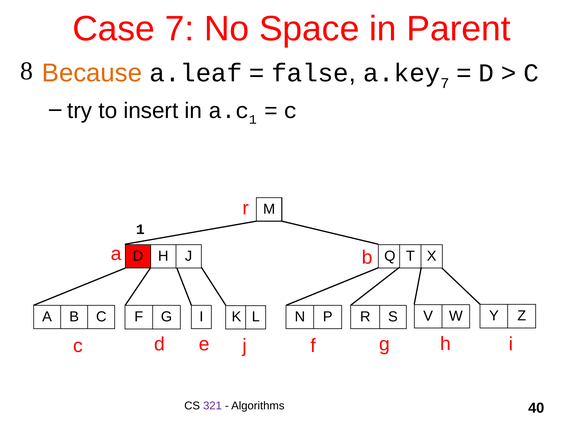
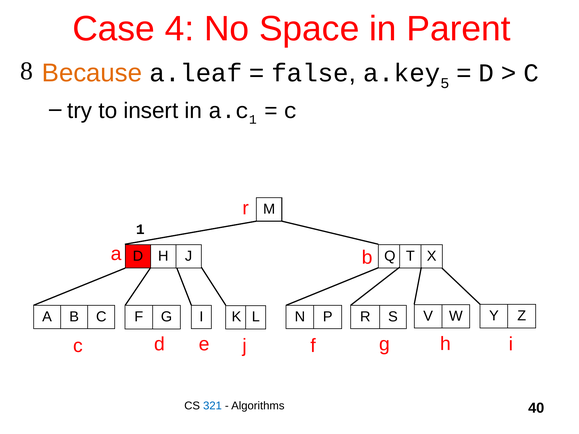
Case 7: 7 -> 4 (179, 29)
7: 7 -> 5 (445, 83)
321 colour: purple -> blue (213, 406)
